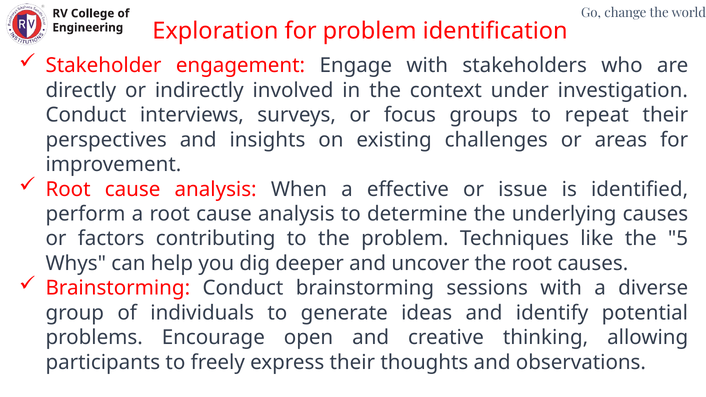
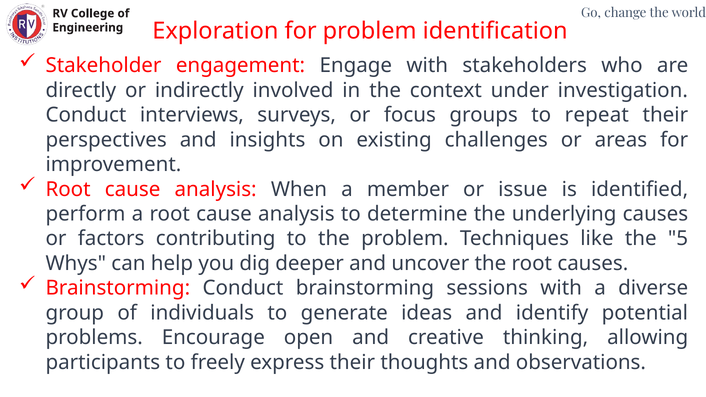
effective: effective -> member (408, 189)
